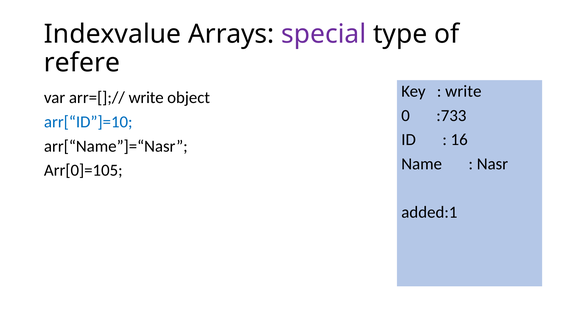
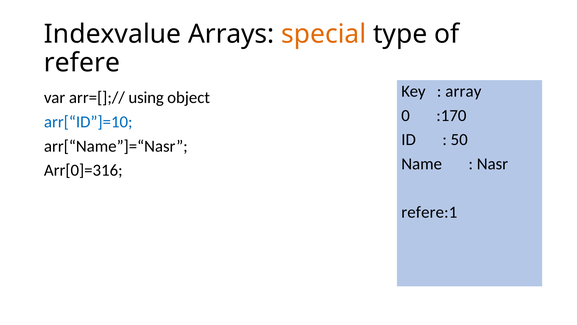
special colour: purple -> orange (324, 34)
write: write -> array (463, 91)
arr=[];// write: write -> using (146, 98)
:733: :733 -> :170 (451, 115)
16: 16 -> 50 (459, 139)
Arr[0]=105: Arr[0]=105 -> Arr[0]=316 (83, 170)
added:1: added:1 -> refere:1 (429, 212)
